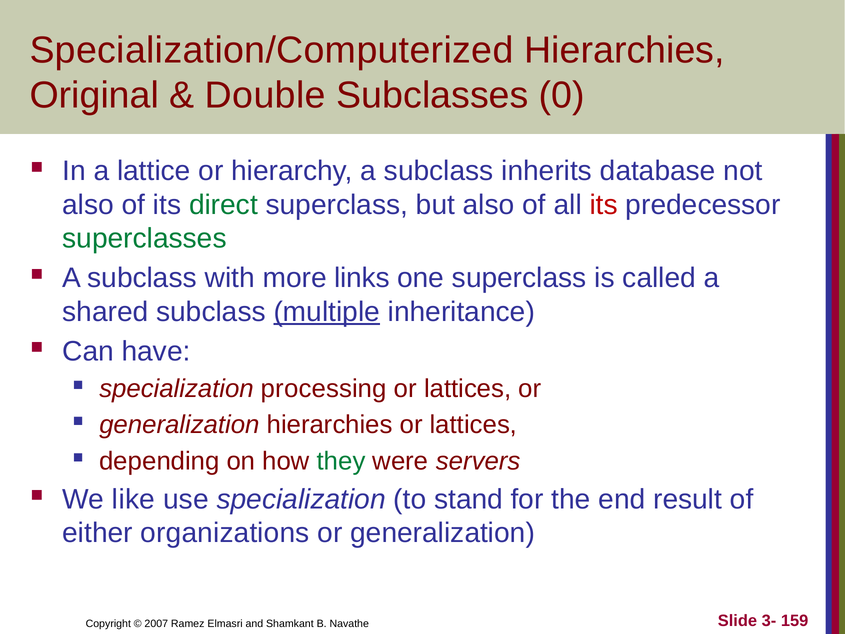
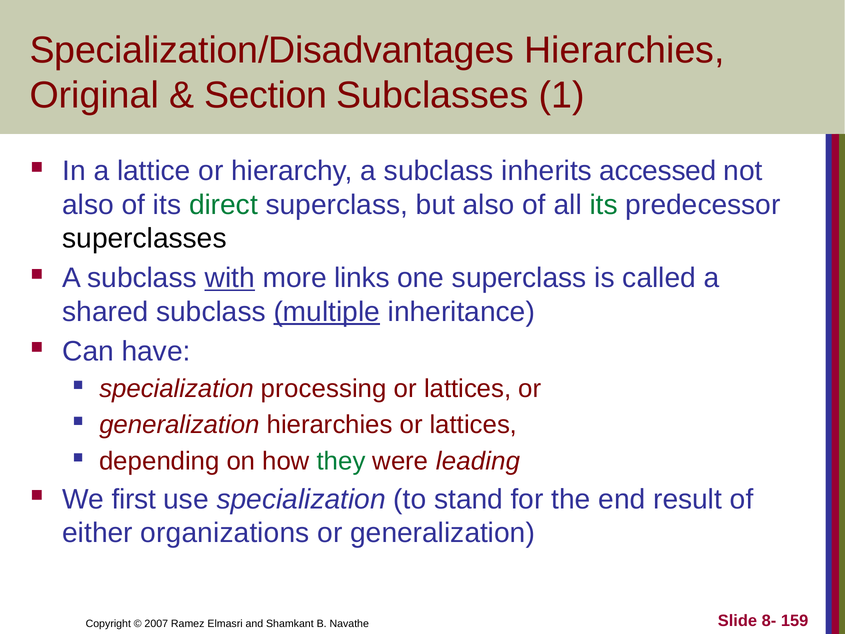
Specialization/Computerized: Specialization/Computerized -> Specialization/Disadvantages (272, 50)
Double: Double -> Section (266, 96)
0: 0 -> 1 (562, 96)
database: database -> accessed (658, 171)
its colour: red -> green (604, 205)
superclasses colour: green -> black (144, 239)
with underline: none -> present (230, 278)
servers: servers -> leading (478, 461)
like: like -> first (134, 499)
3-: 3- -> 8- (769, 621)
